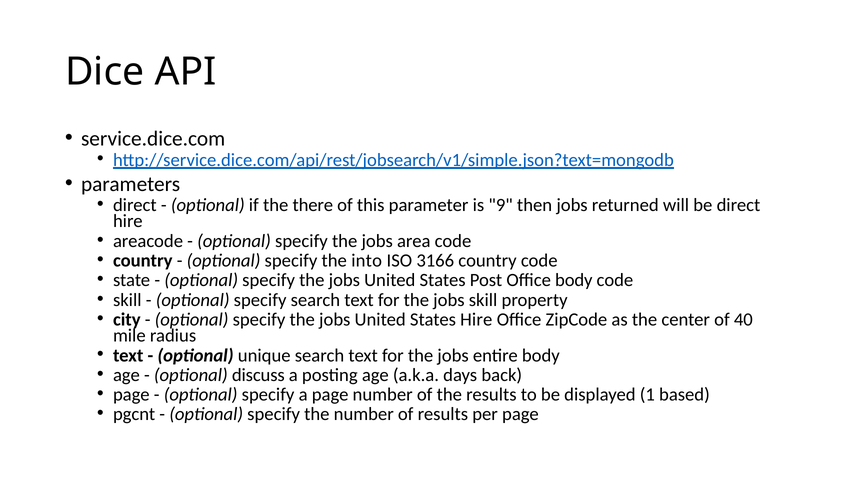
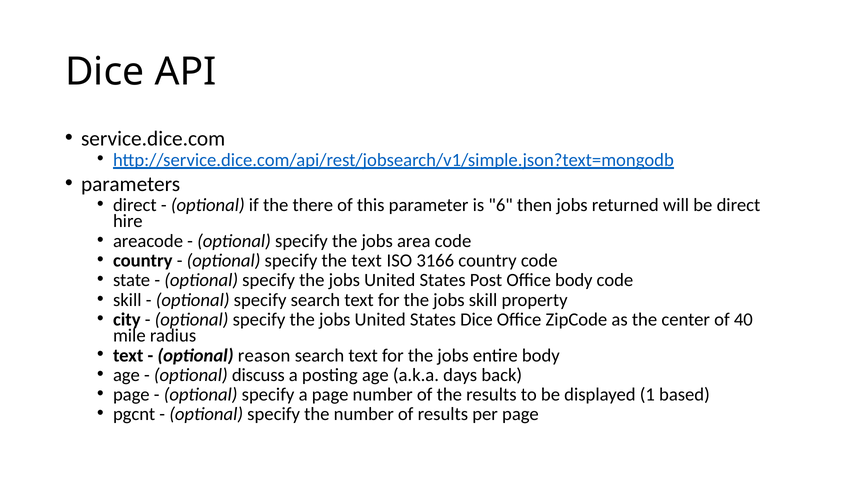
9: 9 -> 6 (501, 205)
the into: into -> text (367, 261)
States Hire: Hire -> Dice (476, 319)
unique: unique -> reason (264, 355)
